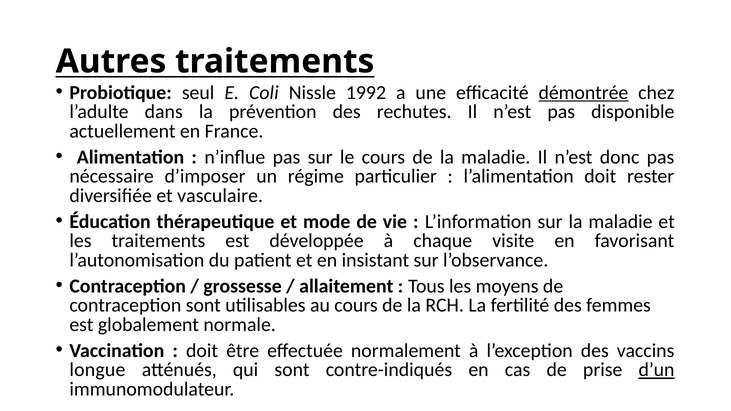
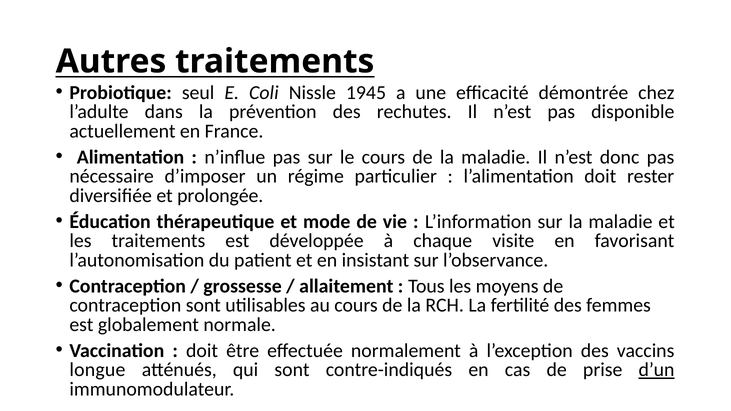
1992: 1992 -> 1945 (366, 93)
démontrée underline: present -> none (583, 93)
vasculaire: vasculaire -> prolongée (220, 196)
